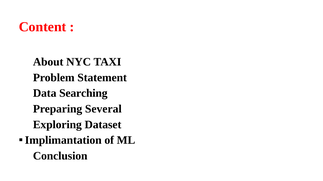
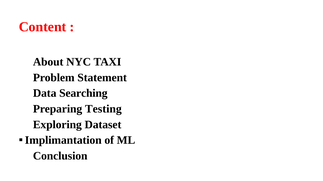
Several: Several -> Testing (103, 109)
